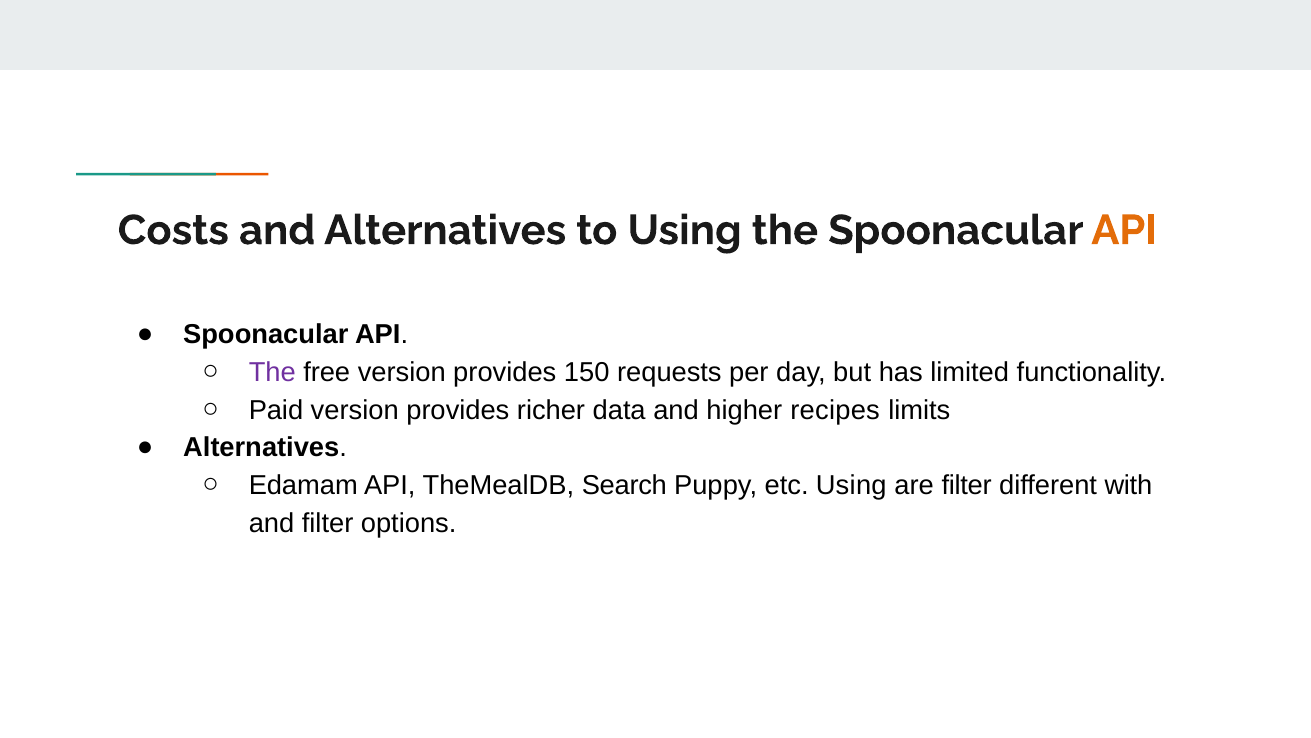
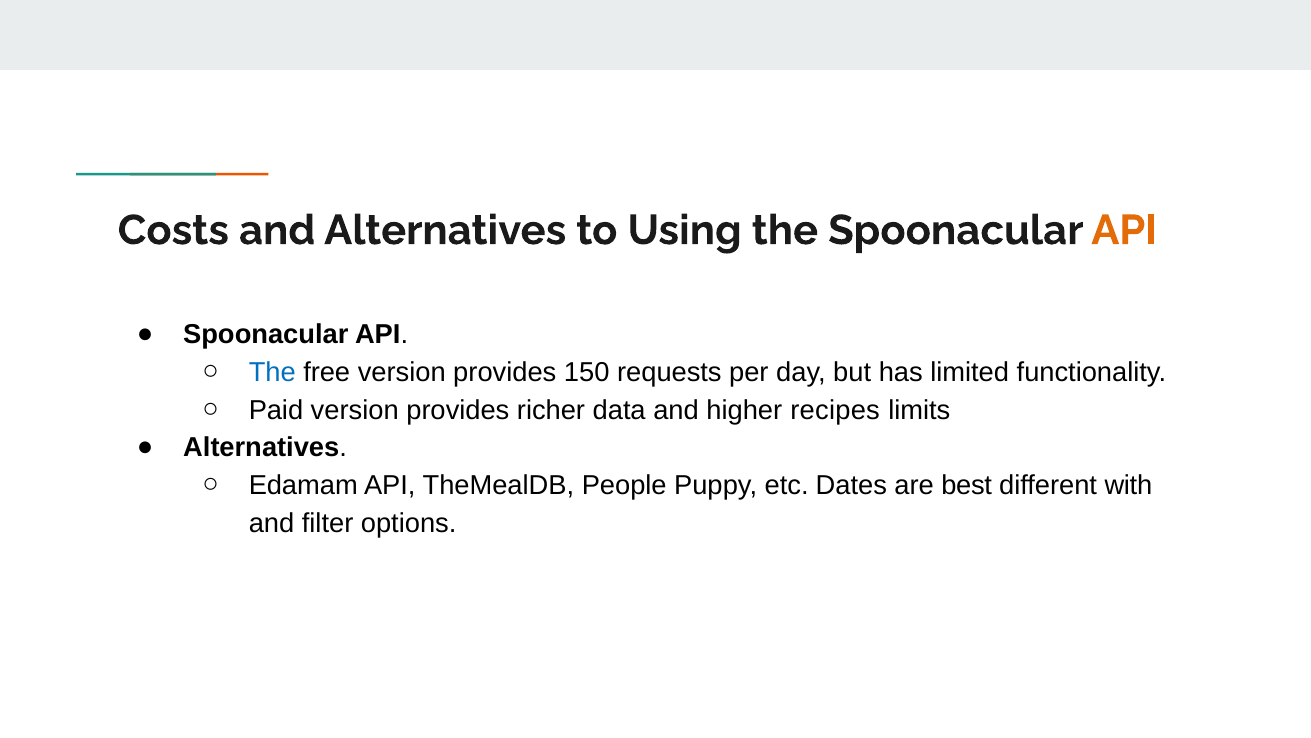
The colour: purple -> blue (272, 372)
Search: Search -> People (624, 485)
etc Using: Using -> Dates (851, 485)
are filter: filter -> best (967, 485)
